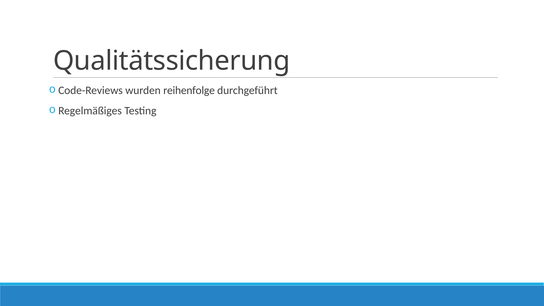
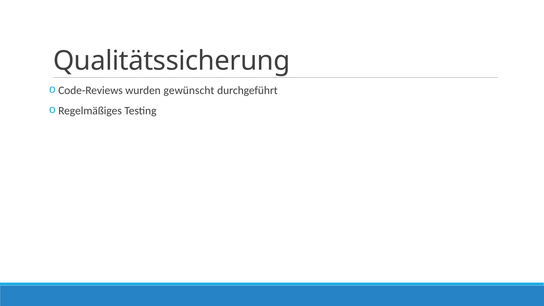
reihenfolge: reihenfolge -> gewünscht (189, 90)
